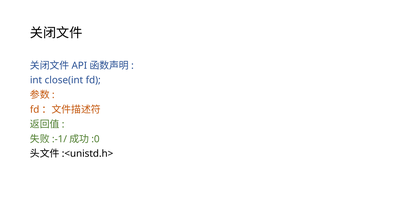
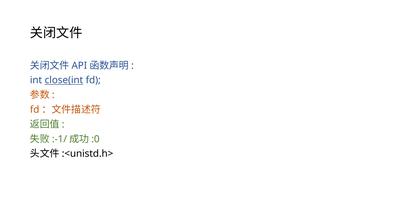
close(int underline: none -> present (64, 80)
